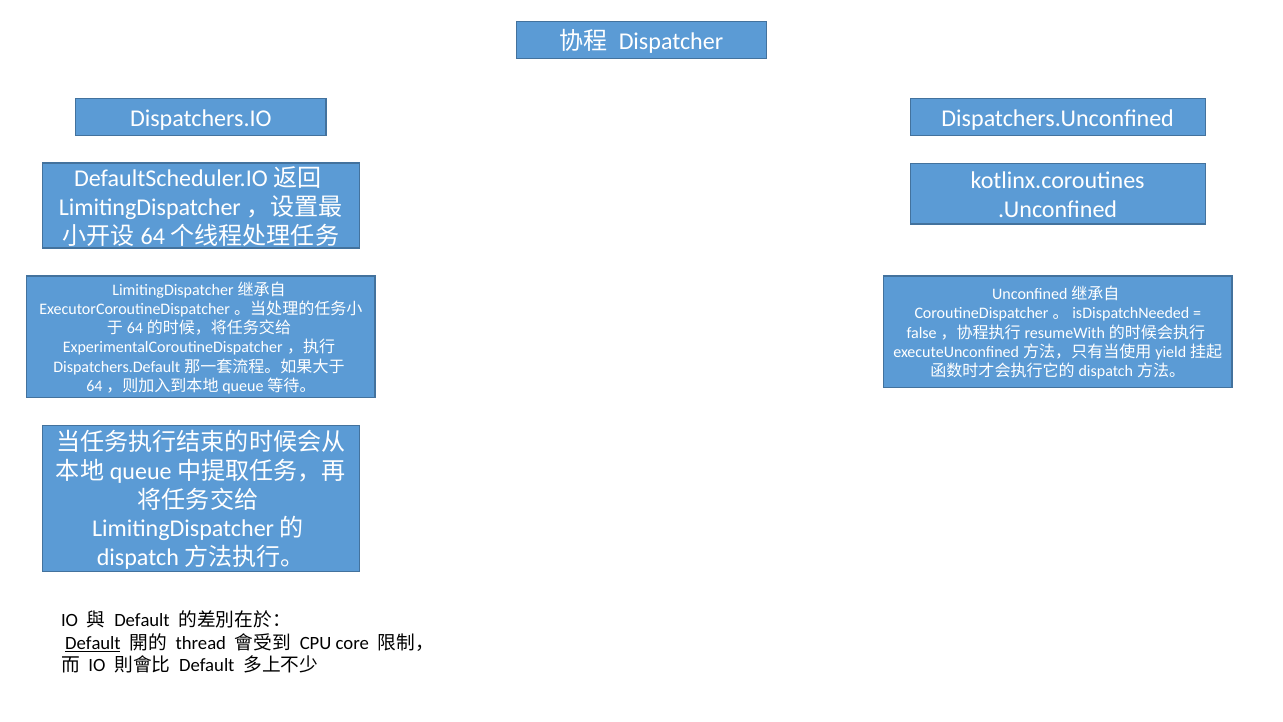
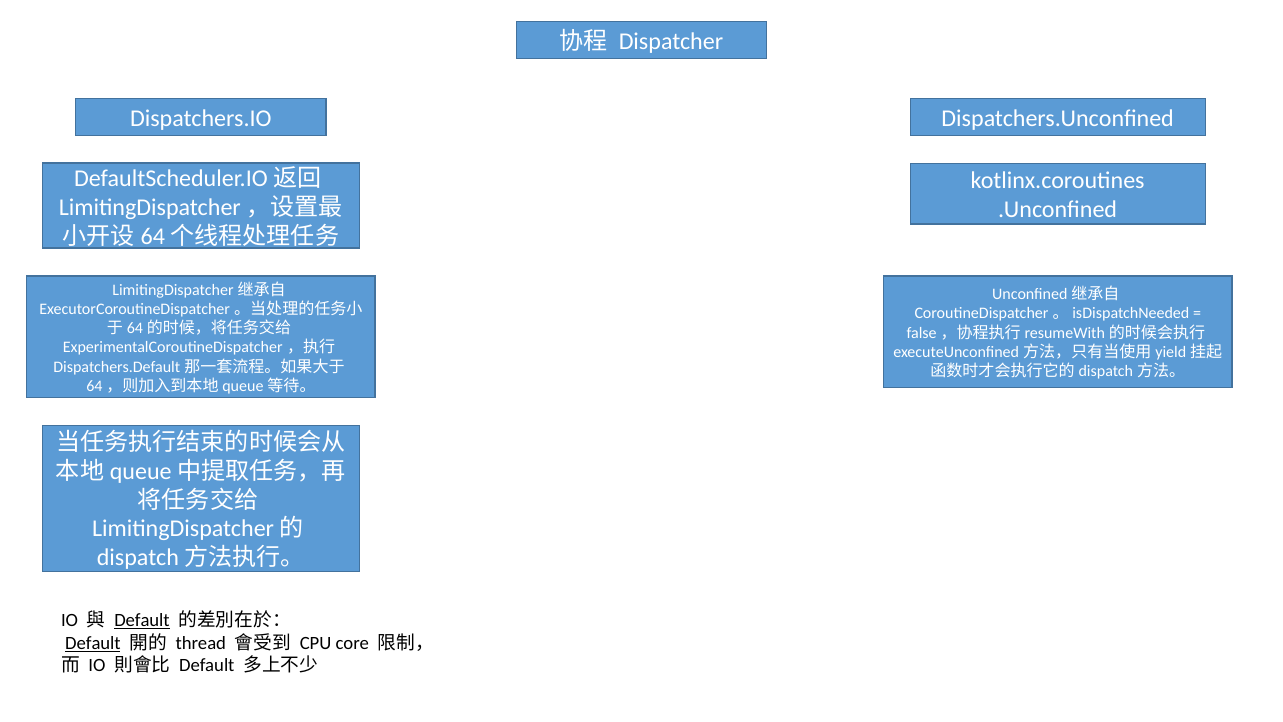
Default underline: none -> present (142, 620)
